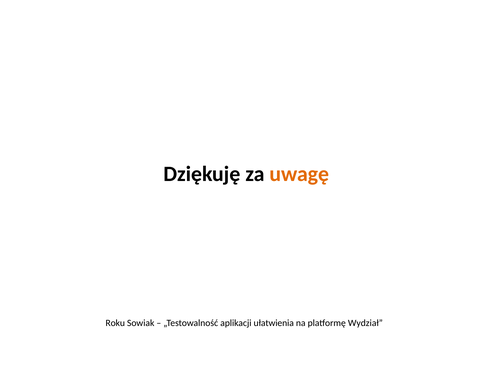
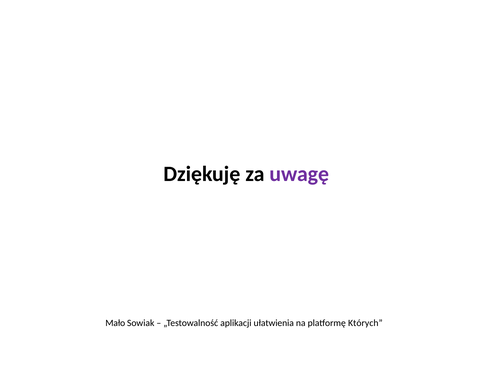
uwagę colour: orange -> purple (299, 174)
Roku: Roku -> Mało (115, 323)
Wydział: Wydział -> Których (365, 323)
